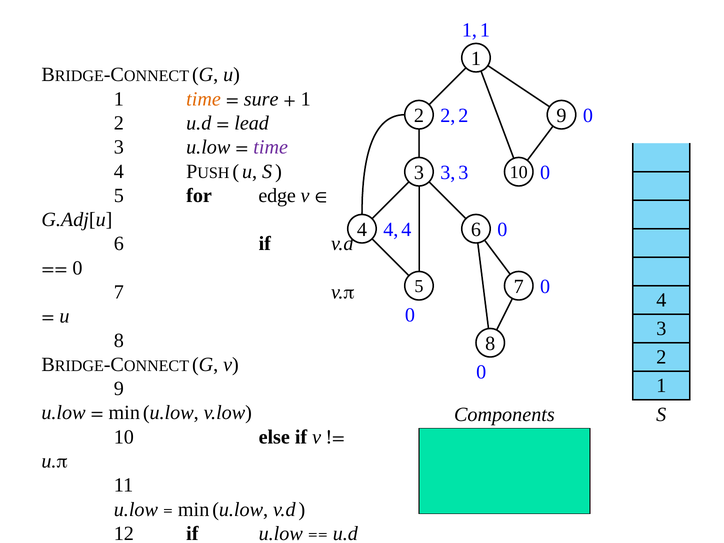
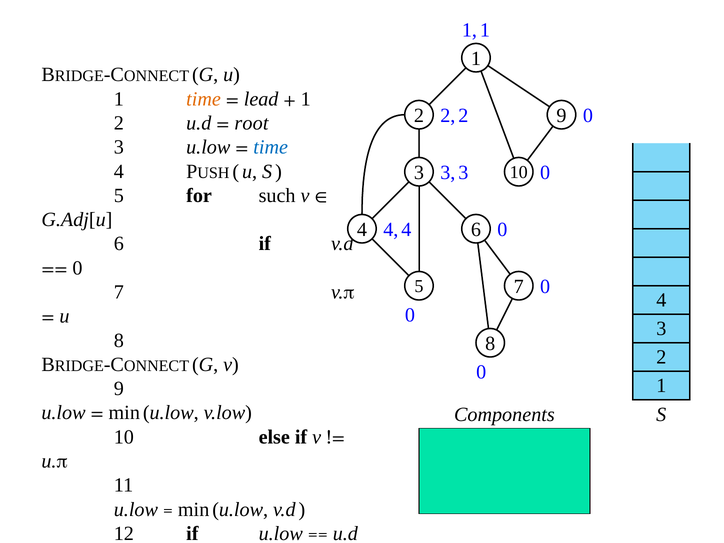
sure: sure -> lead (261, 99)
lead: lead -> root (252, 123)
time colour: purple -> blue (271, 147)
edge: edge -> such (277, 196)
